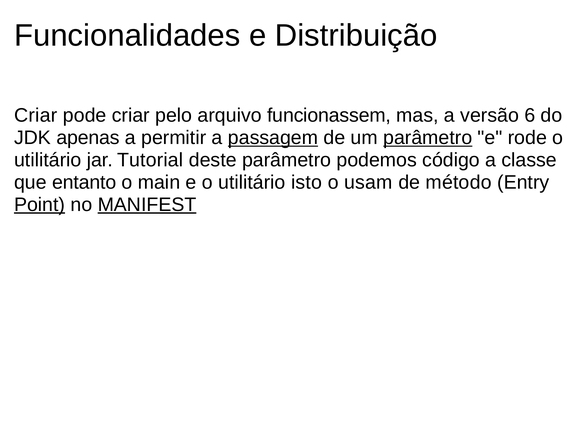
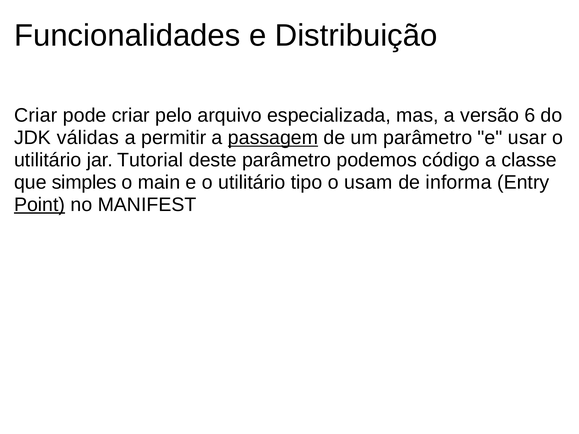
funcionassem: funcionassem -> especializada (329, 116)
apenas: apenas -> válidas (88, 138)
parâmetro underline: present -> none (428, 138)
rode: rode -> usar (527, 138)
entanto: entanto -> simples (84, 182)
isto: isto -> tipo (307, 182)
método: método -> informa (459, 182)
MANIFEST underline: present -> none (147, 205)
